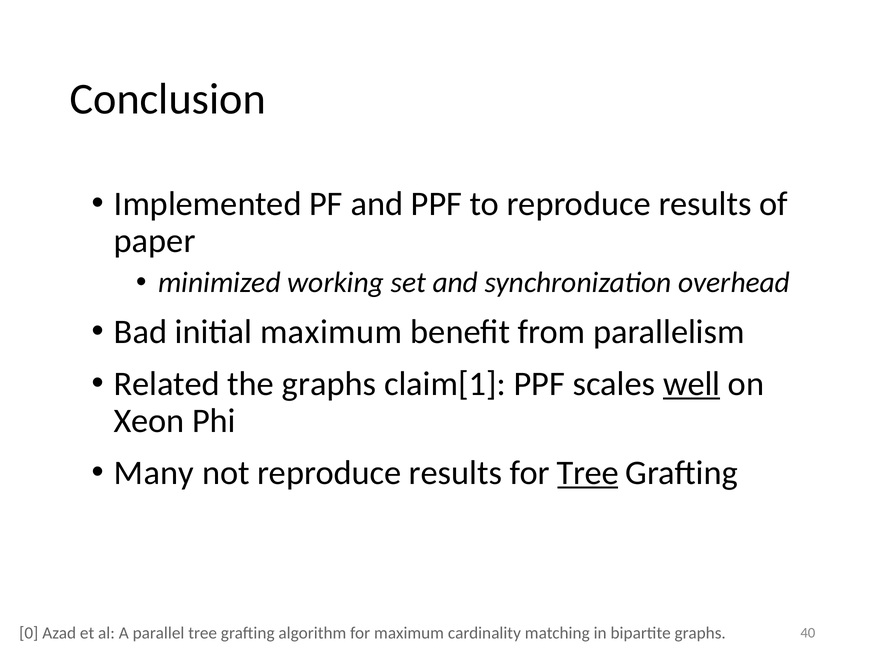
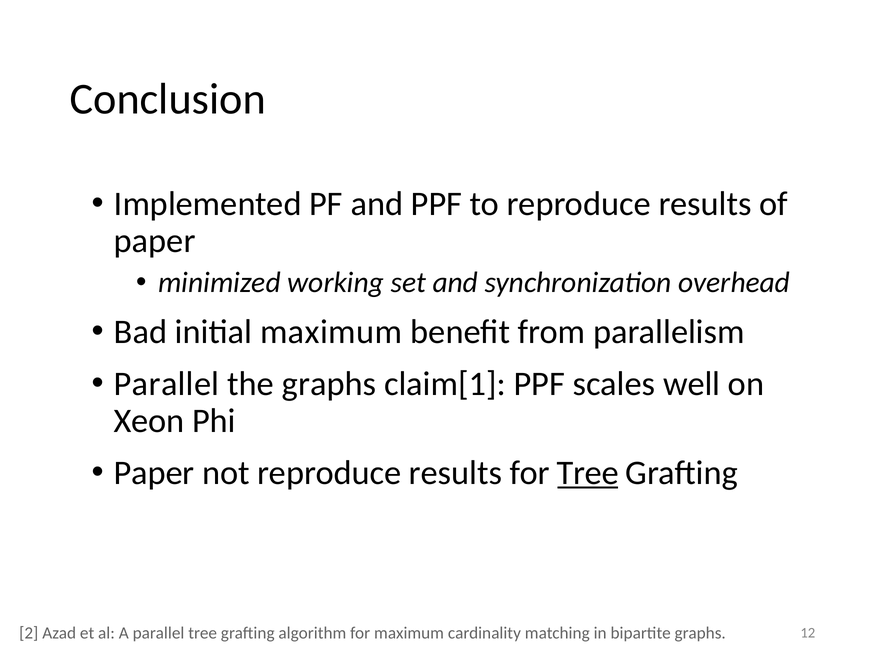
Related: Related -> Parallel (167, 384)
well underline: present -> none (692, 384)
Many: Many -> Paper (154, 473)
0: 0 -> 2 (29, 634)
40: 40 -> 12 (808, 634)
